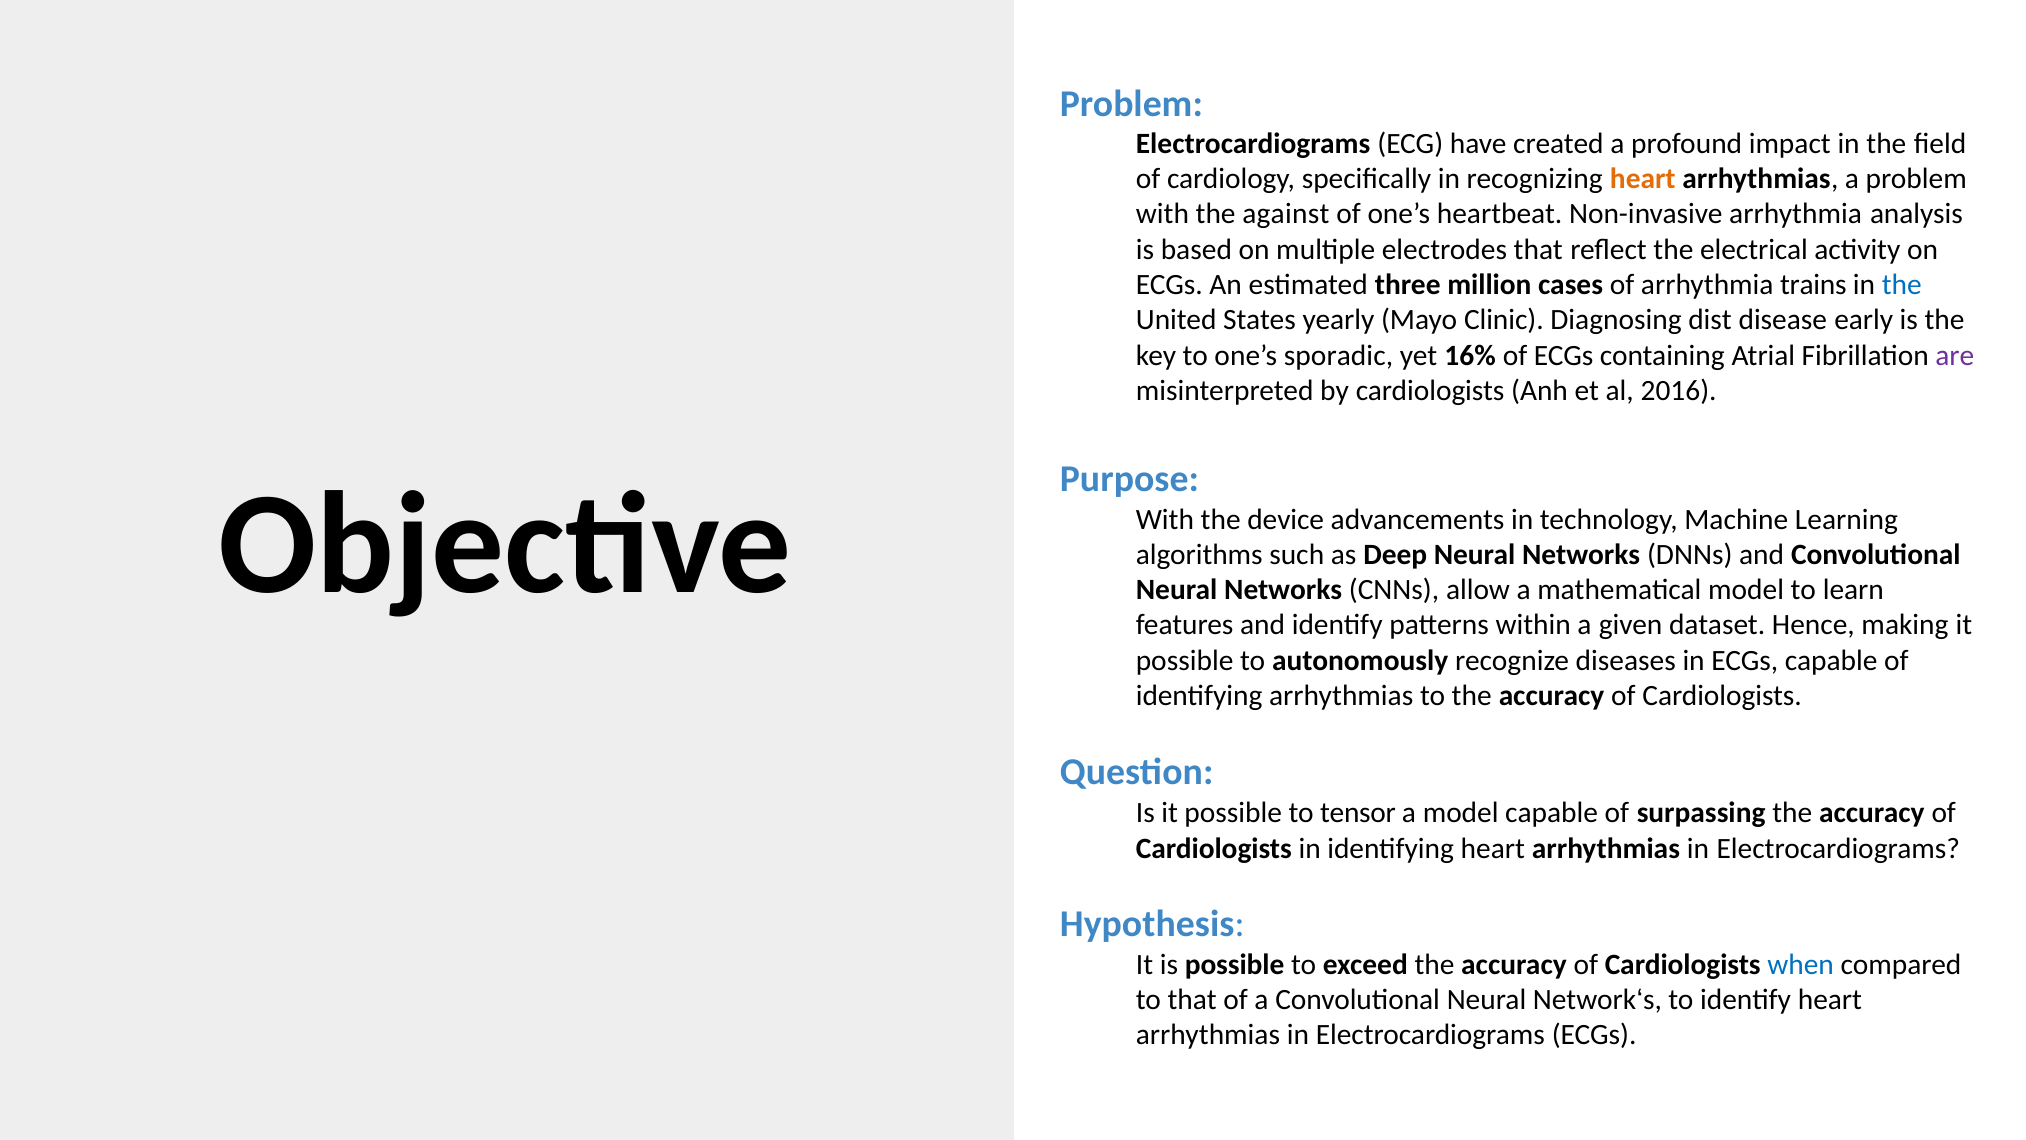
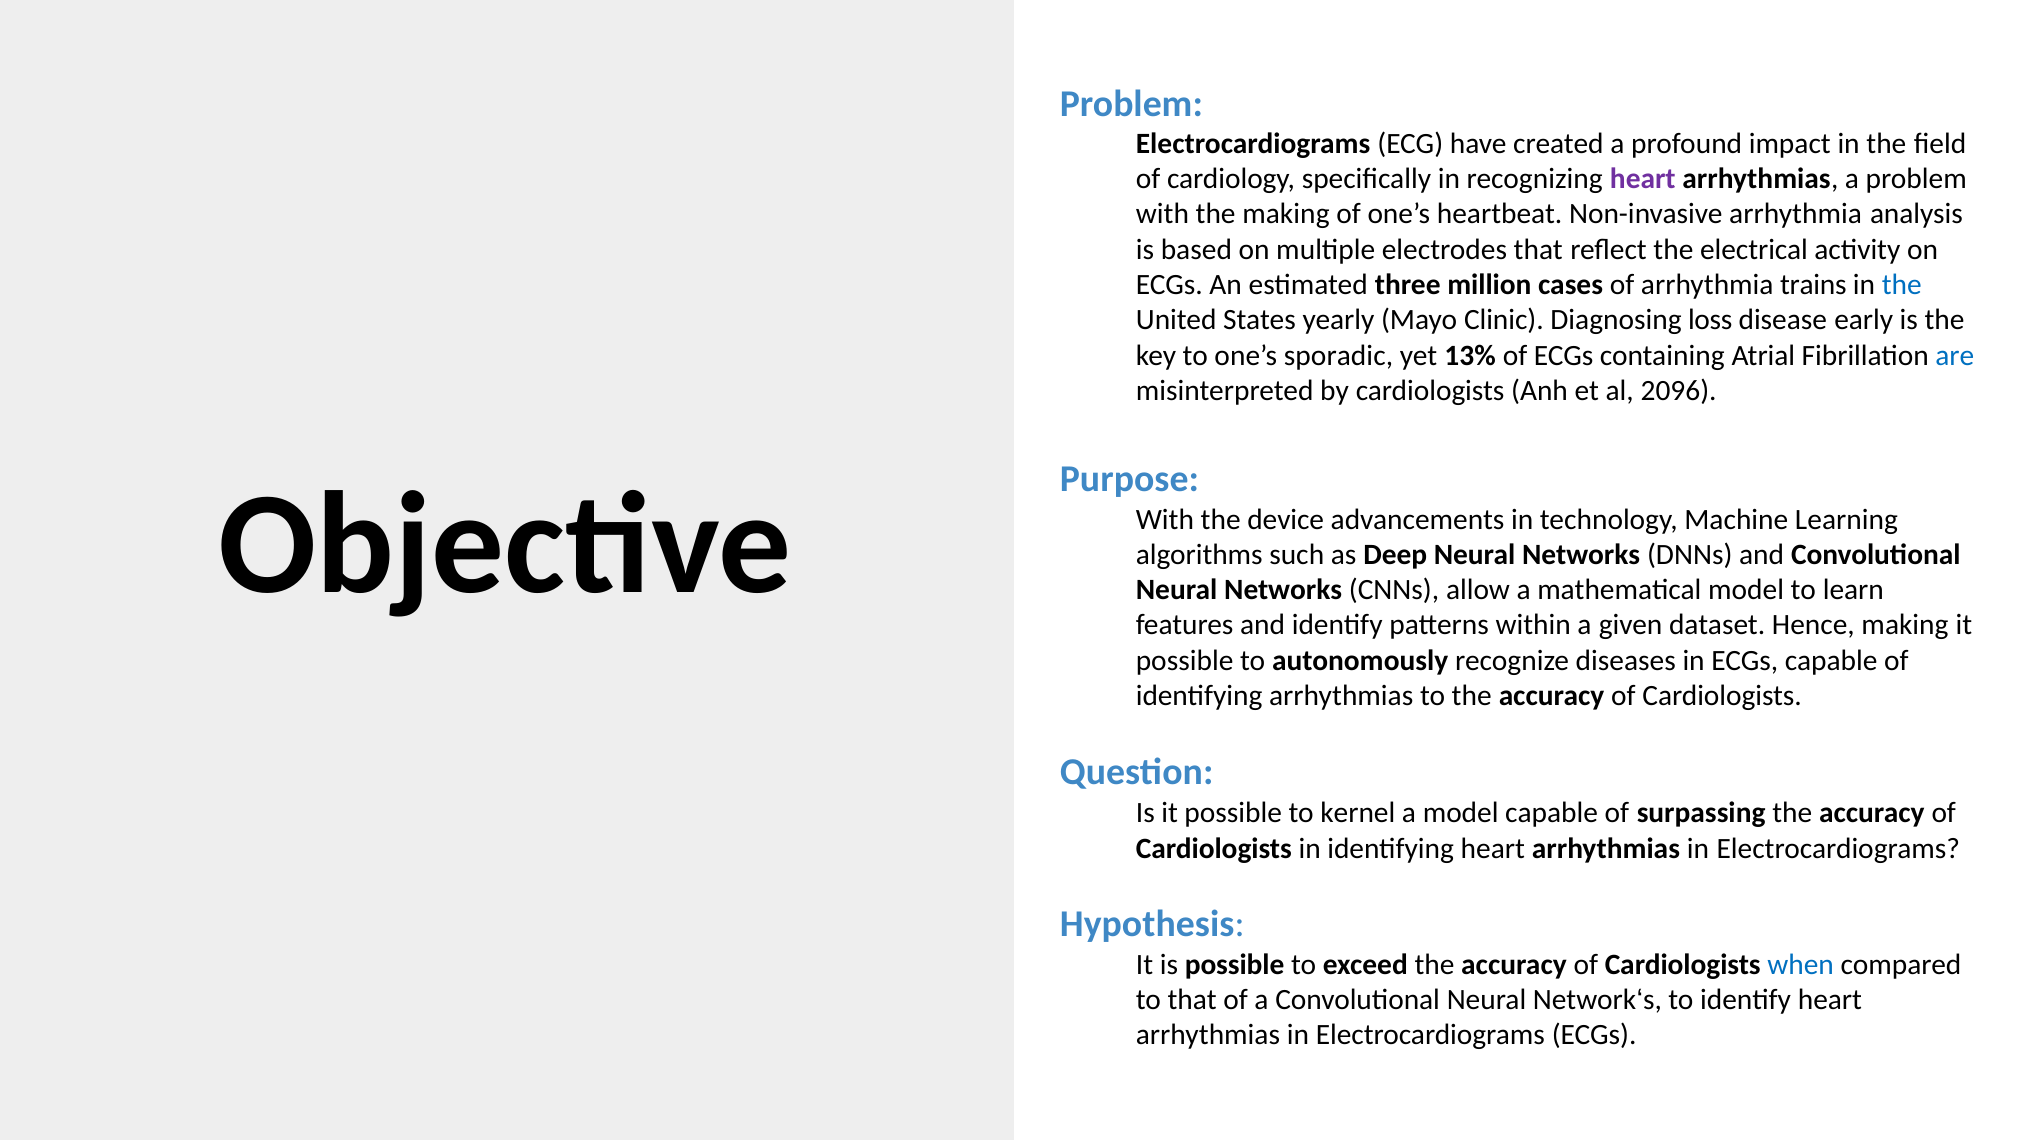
heart colour: orange -> purple (1643, 179)
the against: against -> making (1286, 214)
dist: dist -> loss (1710, 320)
16%: 16% -> 13% (1470, 355)
are colour: purple -> blue (1955, 355)
2016: 2016 -> 2096 (1679, 391)
tensor: tensor -> kernel (1358, 813)
